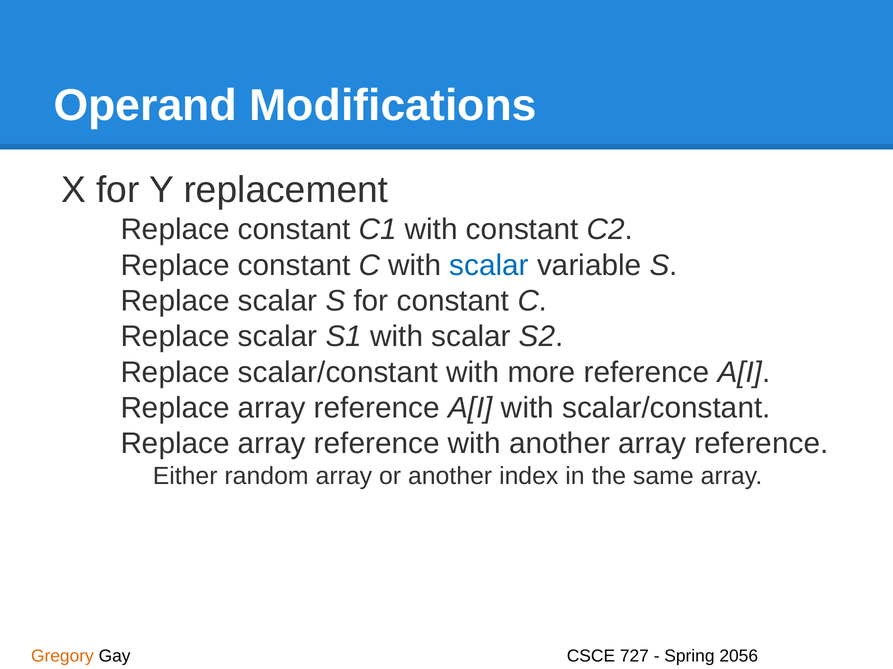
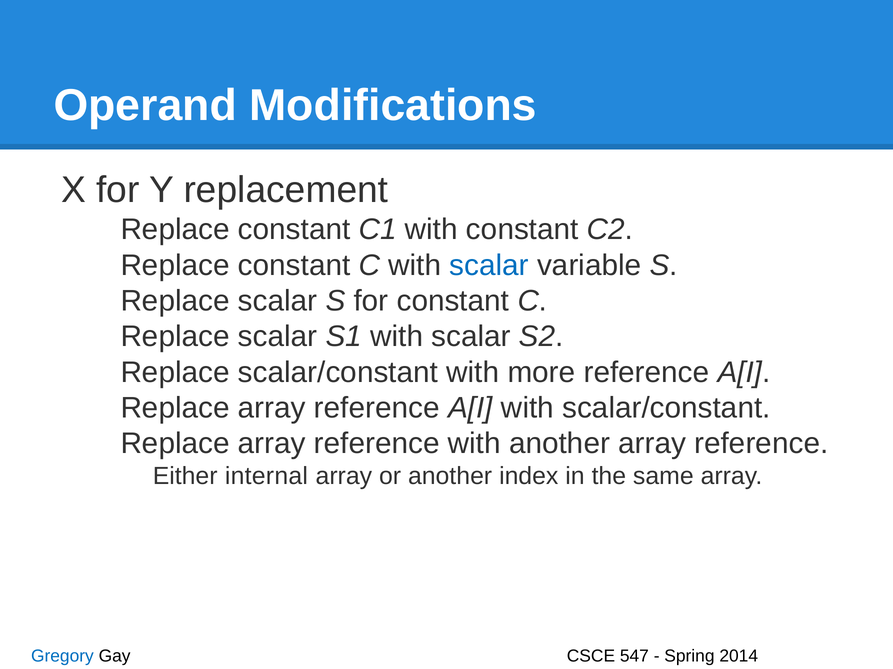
random: random -> internal (266, 477)
Gregory colour: orange -> blue (62, 657)
727: 727 -> 547 (634, 657)
2056: 2056 -> 2014 (739, 657)
